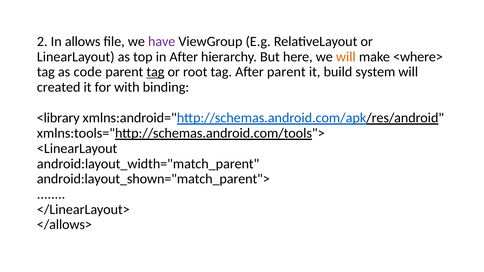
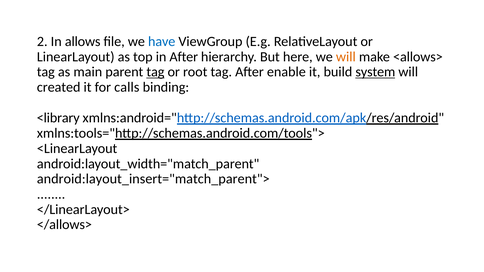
have colour: purple -> blue (162, 42)
<where>: <where> -> <allows> (418, 57)
code: code -> main (88, 72)
After parent: parent -> enable (286, 72)
system underline: none -> present (375, 72)
with: with -> calls (127, 87)
android:layout_shown="match_parent">: android:layout_shown="match_parent"> -> android:layout_insert="match_parent"> (153, 179)
